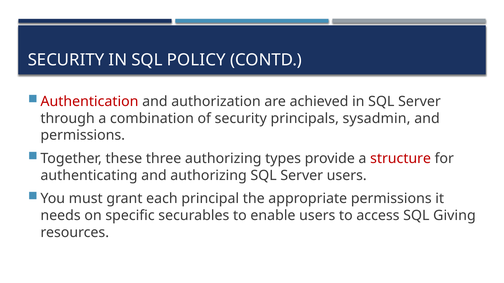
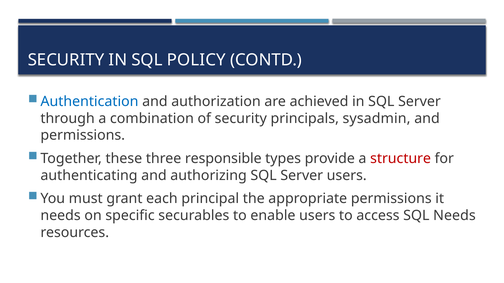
Authentication colour: red -> blue (89, 102)
three authorizing: authorizing -> responsible (223, 159)
SQL Giving: Giving -> Needs (454, 216)
